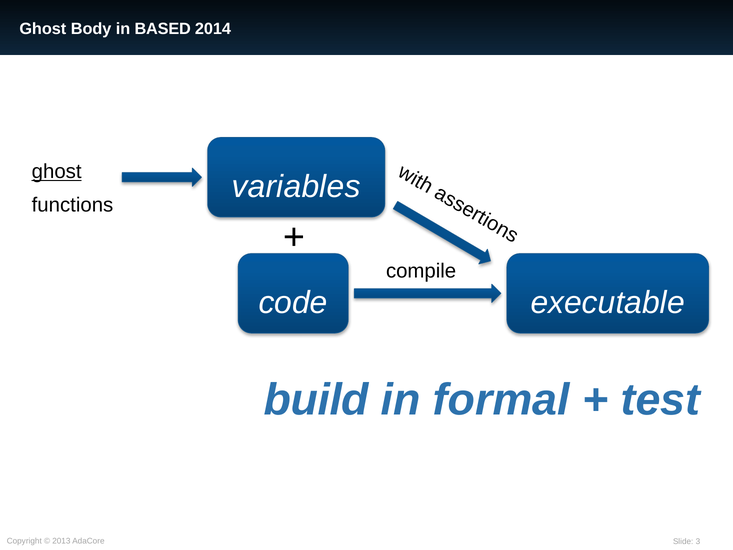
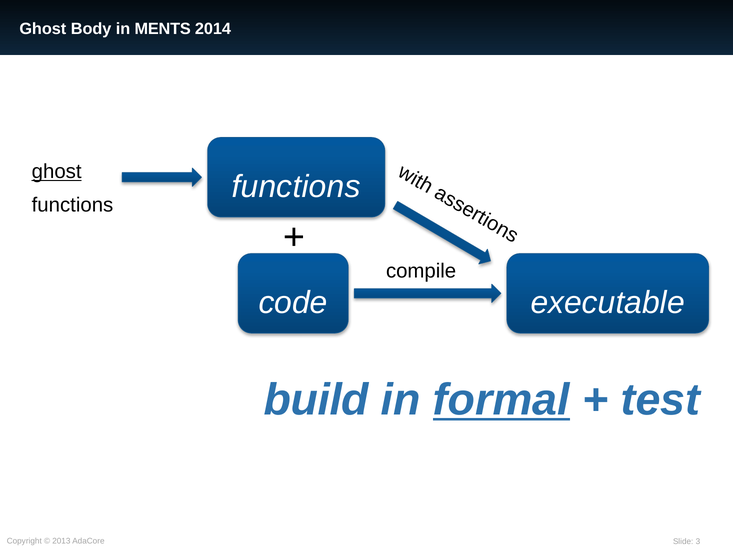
BASED: BASED -> MENTS (163, 29)
variables: variables -> functions (296, 187)
formal underline: none -> present (501, 400)
